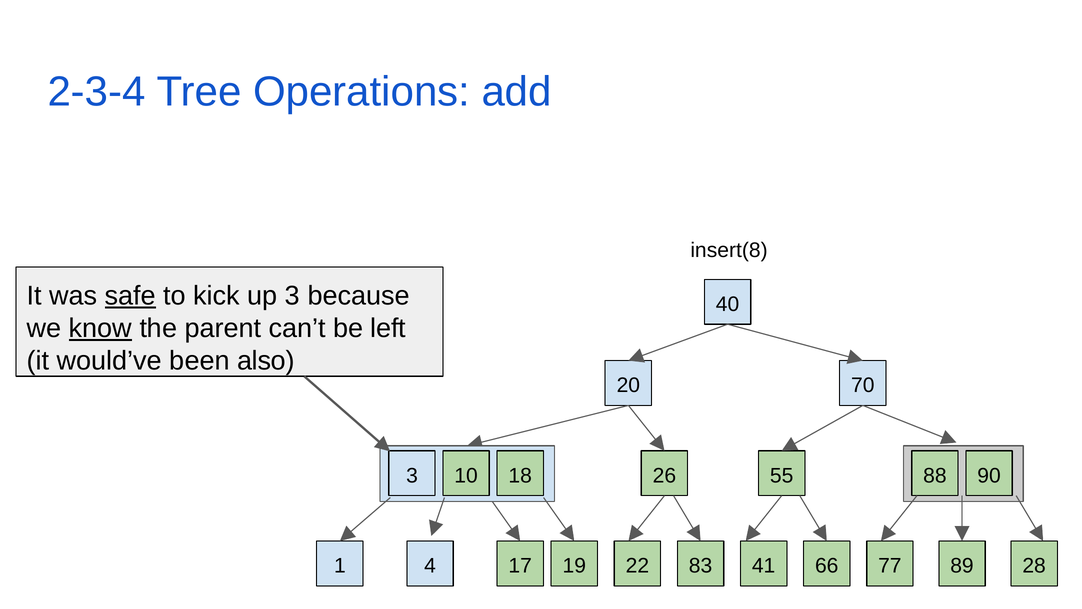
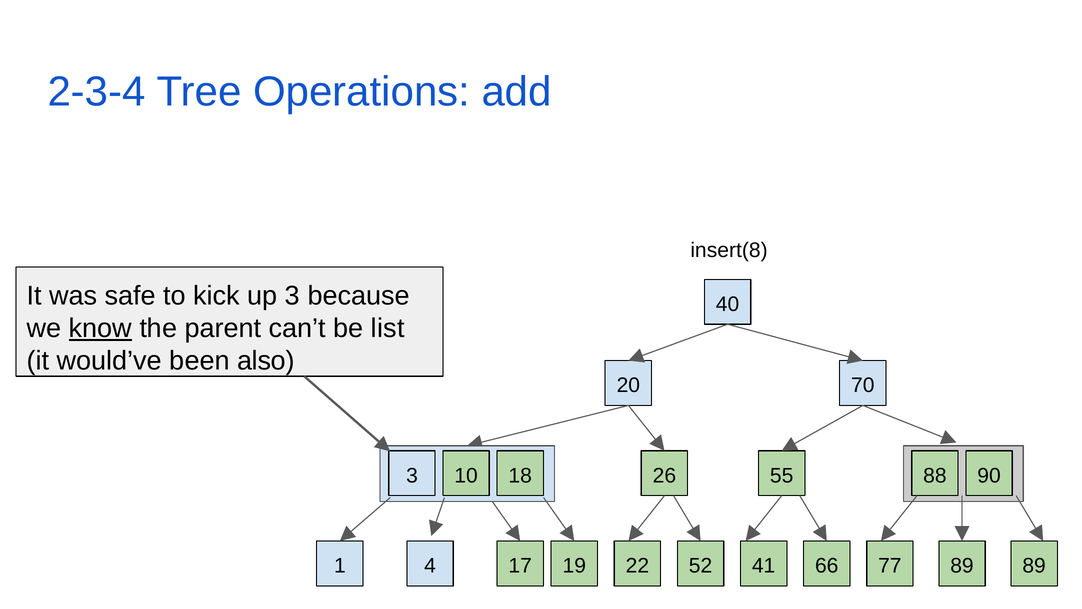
safe underline: present -> none (130, 296)
left: left -> list (388, 328)
83: 83 -> 52 (701, 566)
89 28: 28 -> 89 (1034, 566)
